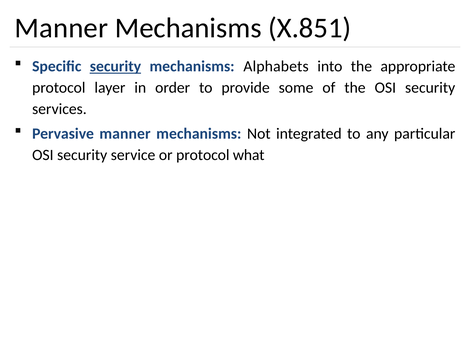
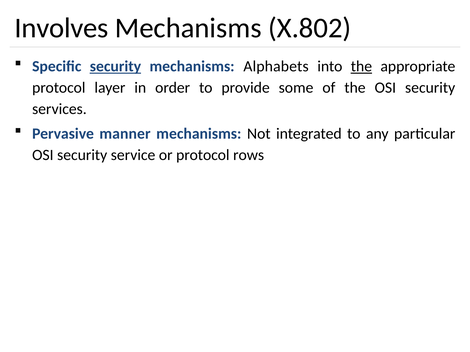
Manner: Manner -> Involves (61, 28)
X.851: X.851 -> X.802 (310, 28)
the underline: none -> present (361, 66)
what: what -> rows (249, 155)
